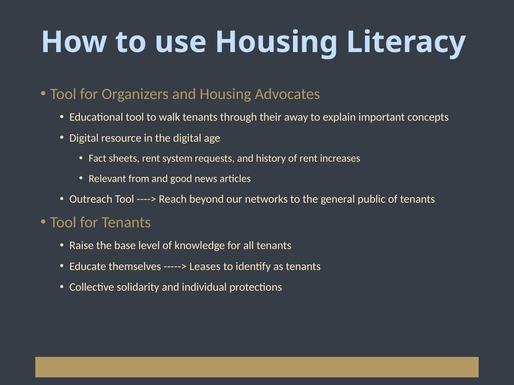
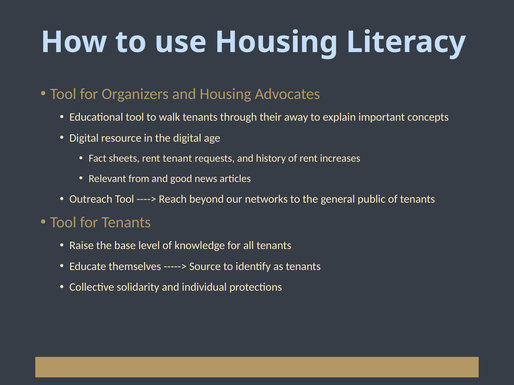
system: system -> tenant (177, 159)
Leases: Leases -> Source (205, 267)
